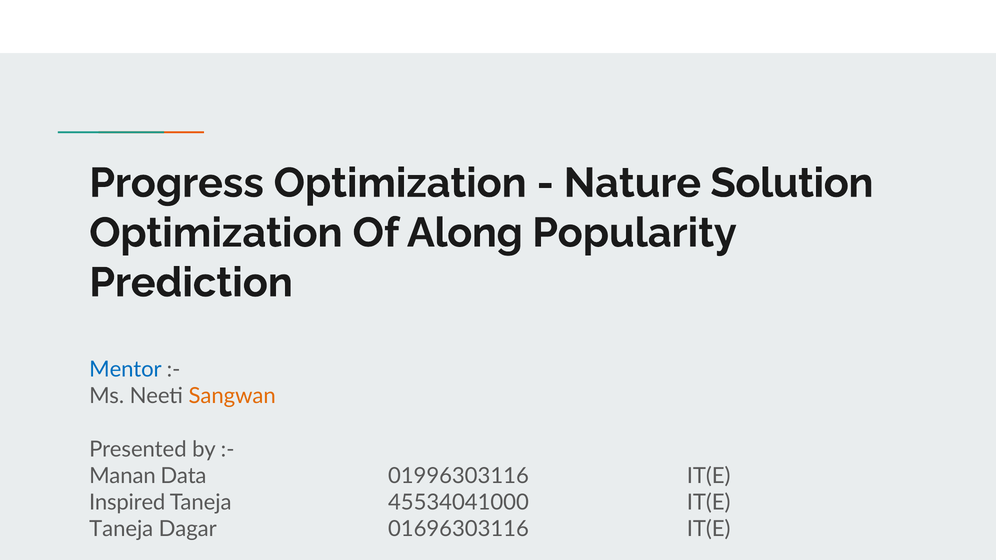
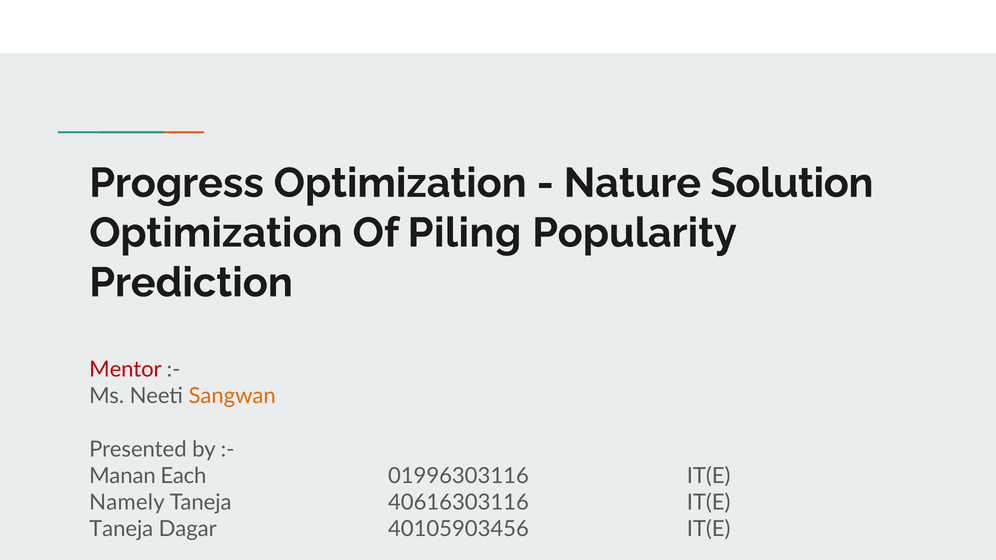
Along: Along -> Piling (464, 233)
Mentor colour: blue -> red (125, 370)
Data: Data -> Each (183, 476)
Inspired: Inspired -> Namely (127, 503)
45534041000: 45534041000 -> 40616303116 (458, 503)
01696303116: 01696303116 -> 40105903456 (458, 529)
